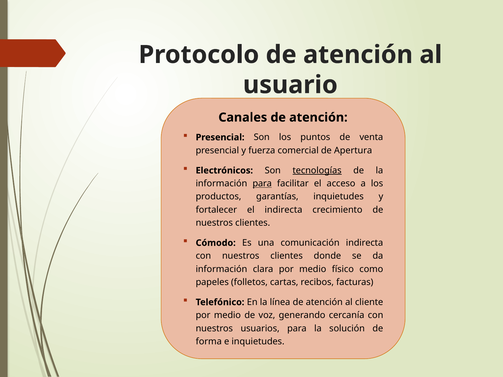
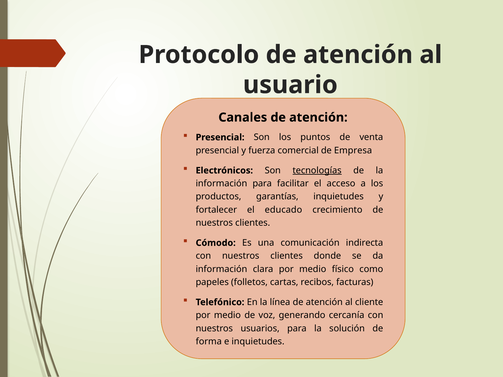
Apertura: Apertura -> Empresa (353, 151)
para underline: present -> none (262, 184)
el indirecta: indirecta -> educado (283, 210)
